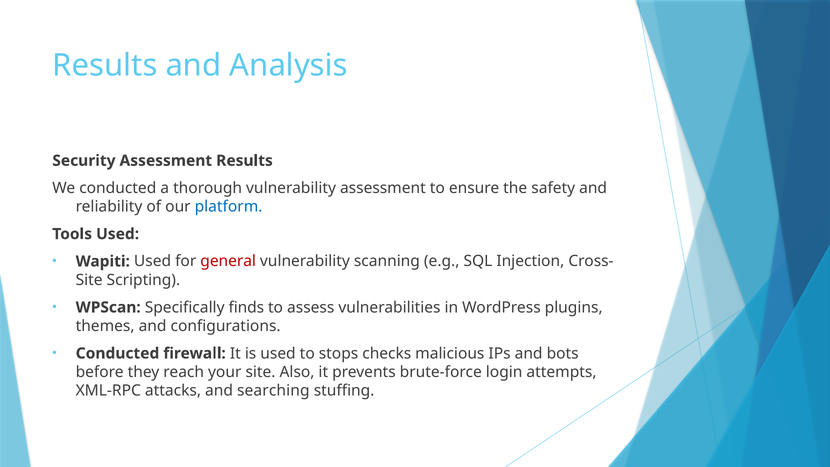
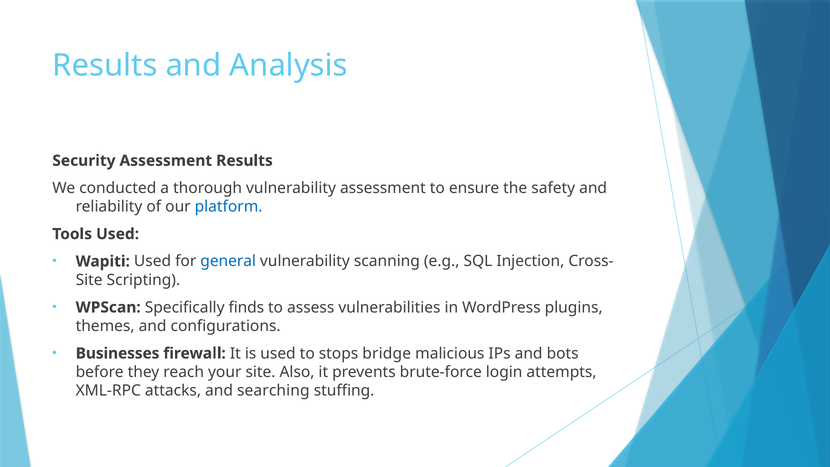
general colour: red -> blue (228, 261)
Conducted: Conducted -> Businesses (118, 353)
checks: checks -> bridge (387, 353)
